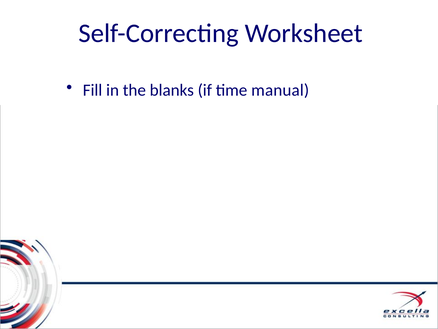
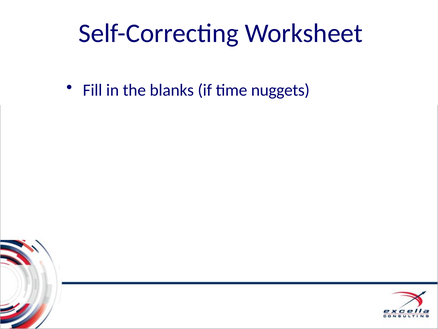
manual: manual -> nuggets (280, 90)
